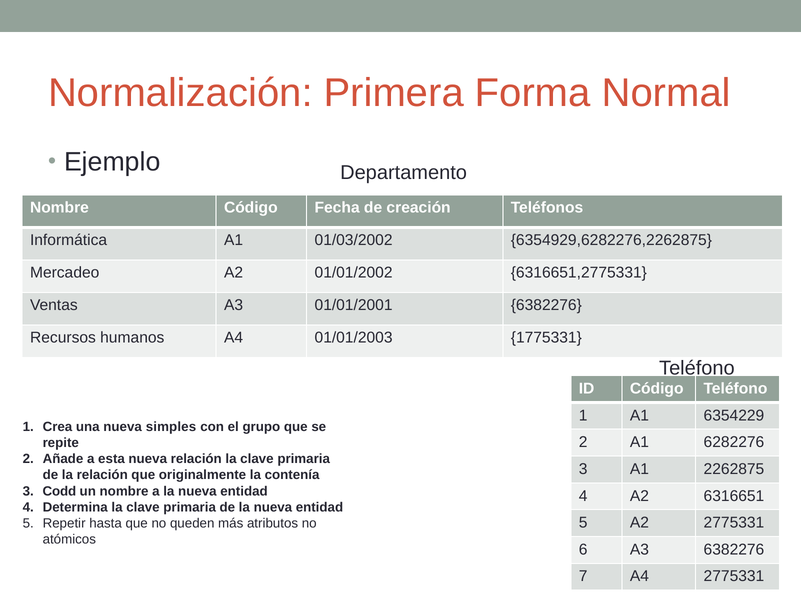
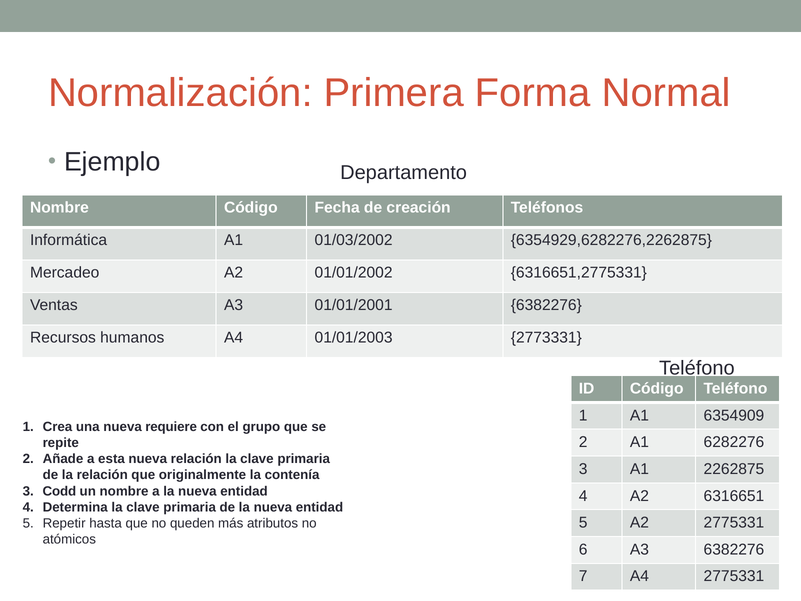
1775331: 1775331 -> 2773331 (546, 338)
6354229: 6354229 -> 6354909 (734, 415)
simples: simples -> requiere (171, 427)
